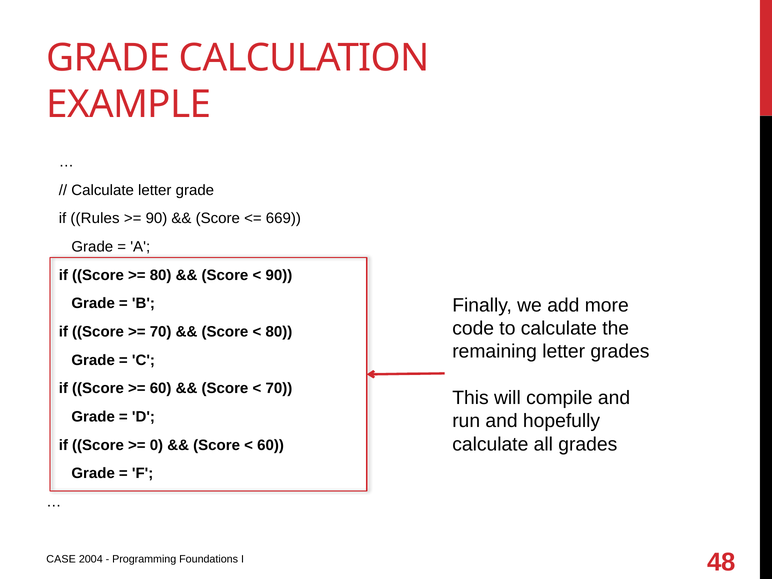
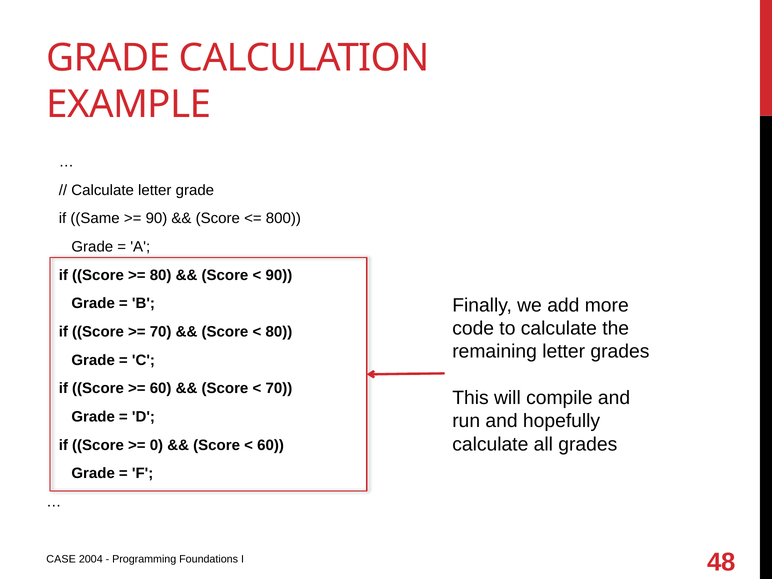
Rules: Rules -> Same (95, 219)
669: 669 -> 800 (283, 219)
